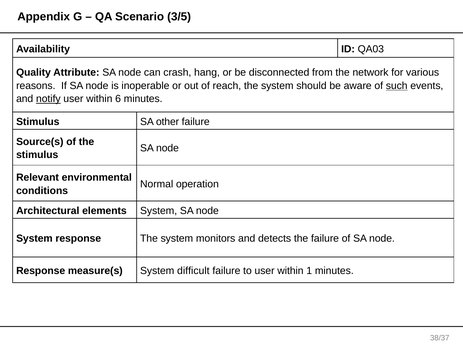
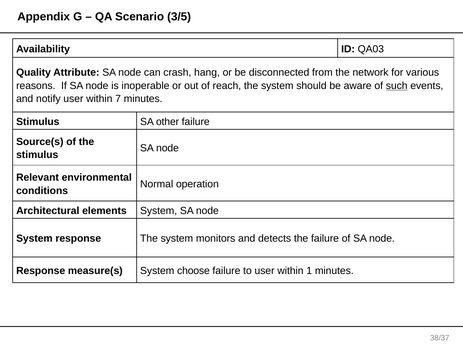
notify underline: present -> none (48, 99)
6: 6 -> 7 (118, 99)
difficult: difficult -> choose (193, 271)
